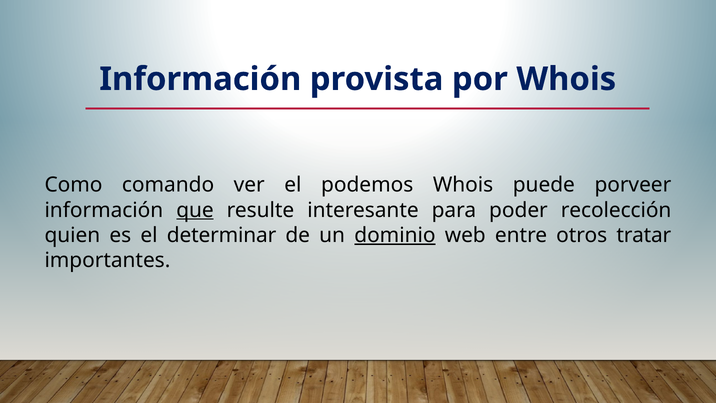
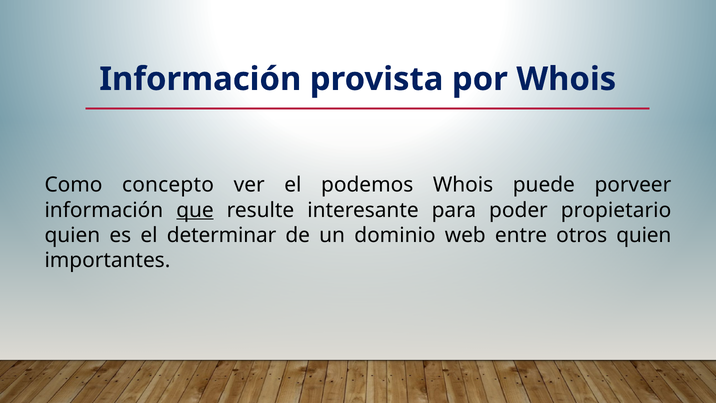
comando: comando -> concepto (168, 185)
recolección: recolección -> propietario (616, 210)
dominio underline: present -> none (395, 235)
otros tratar: tratar -> quien (644, 235)
